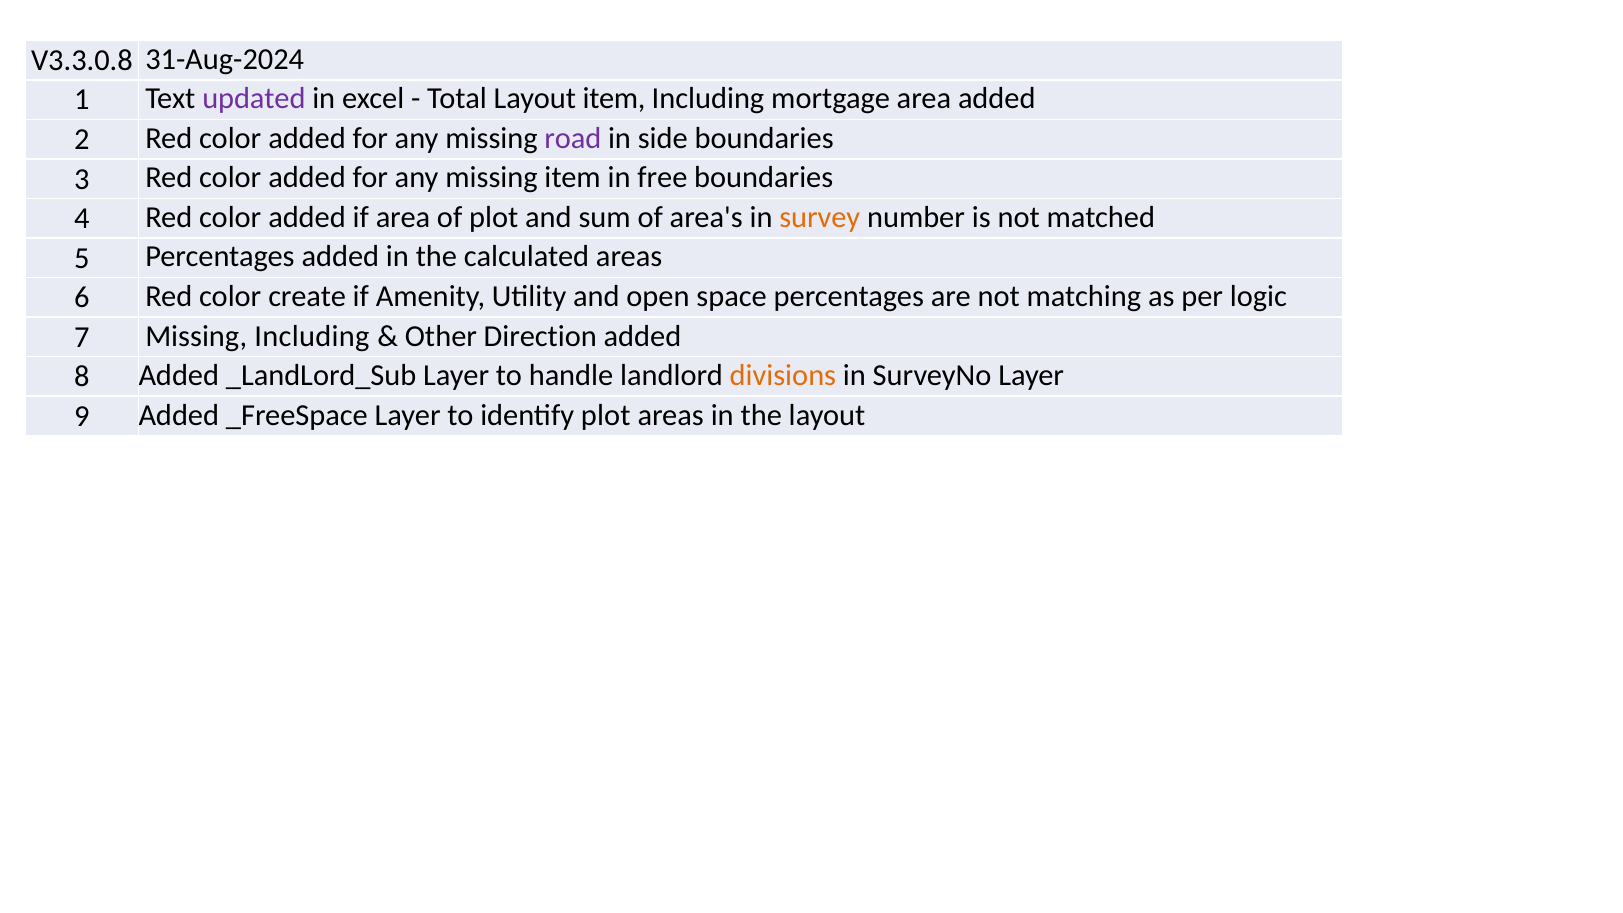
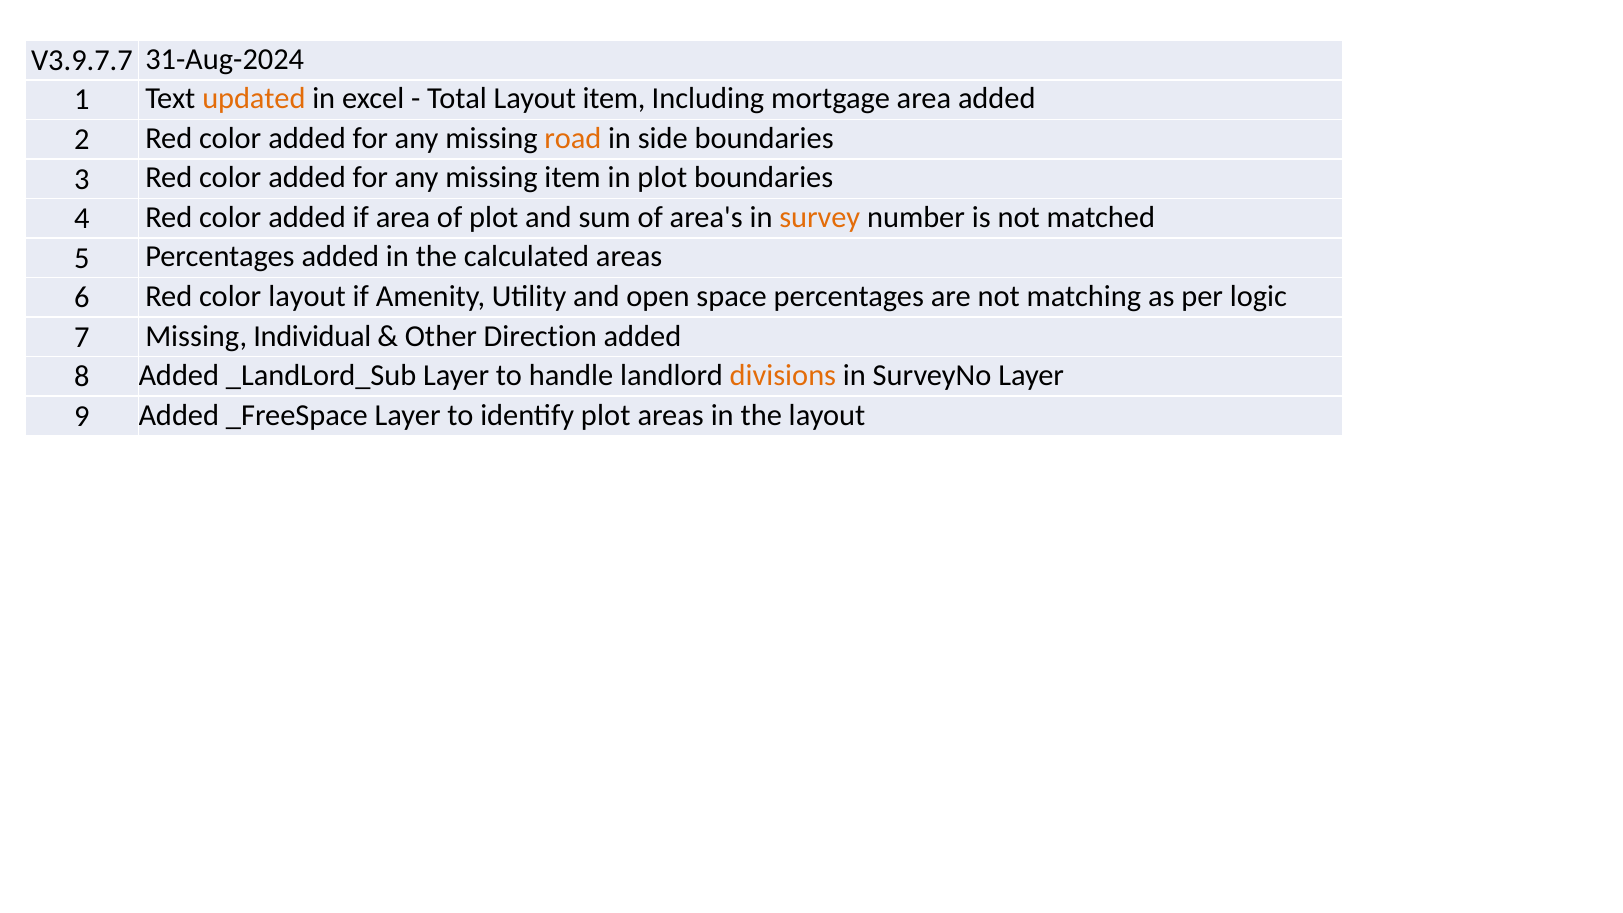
V3.3.0.8: V3.3.0.8 -> V3.9.7.7 (82, 60)
updated colour: purple -> orange (254, 99)
road colour: purple -> orange (573, 138)
in free: free -> plot (662, 178)
color create: create -> layout (307, 296)
Missing Including: Including -> Individual (312, 336)
